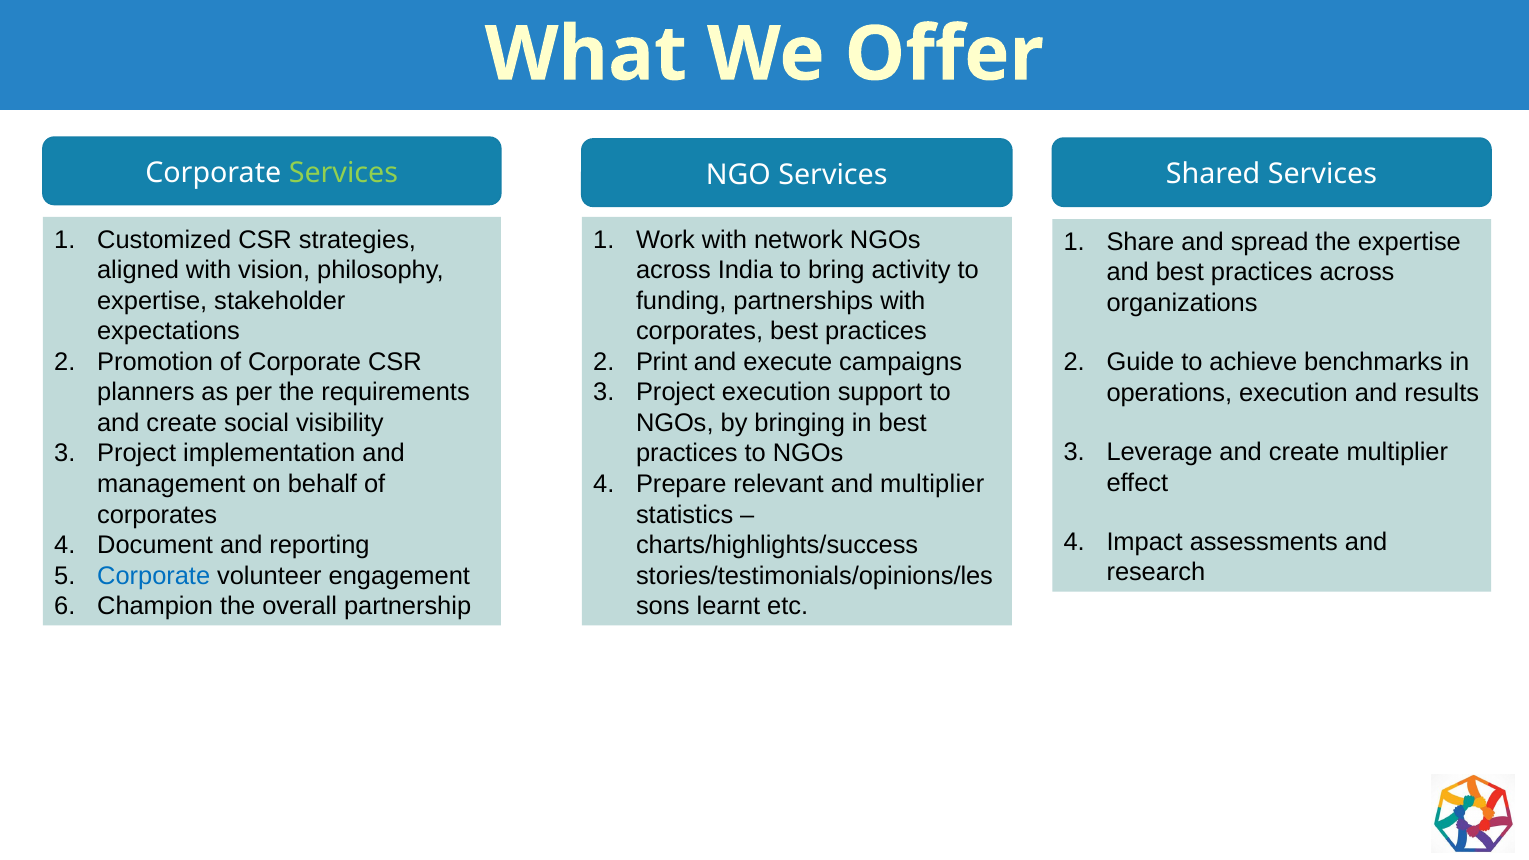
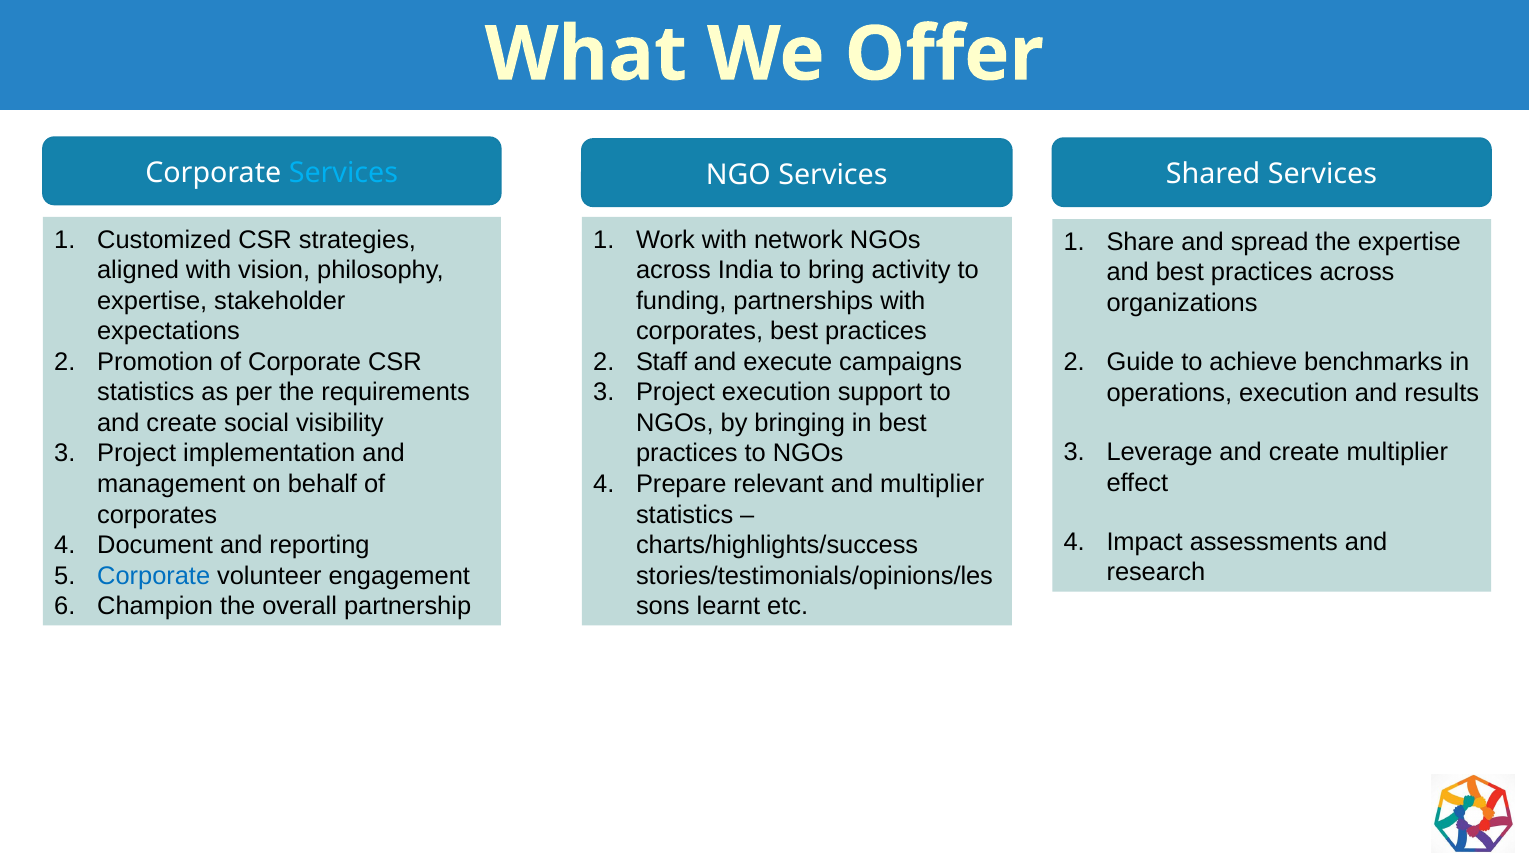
Services colour: light green -> light blue (343, 173)
Print: Print -> Staff (662, 362)
planners: planners -> statistics (146, 392)
